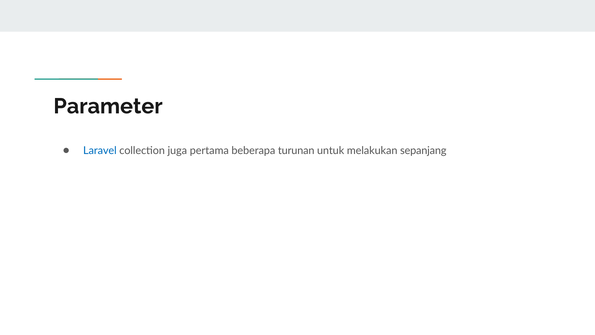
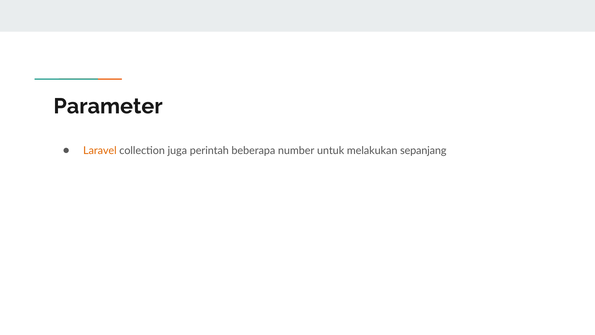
Laravel colour: blue -> orange (100, 150)
pertama: pertama -> perintah (209, 150)
turunan: turunan -> number (296, 150)
